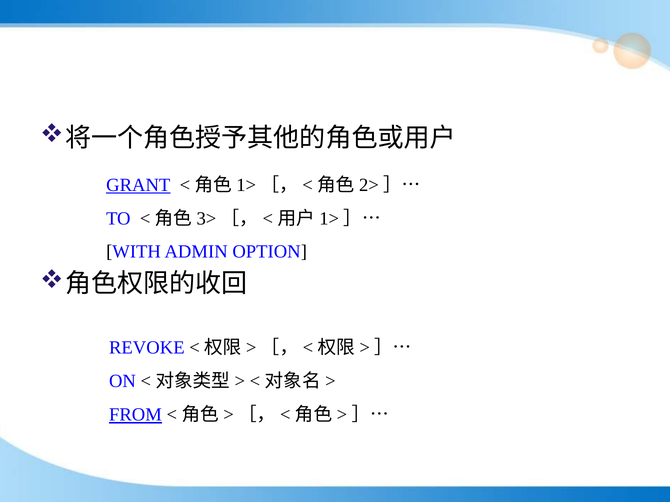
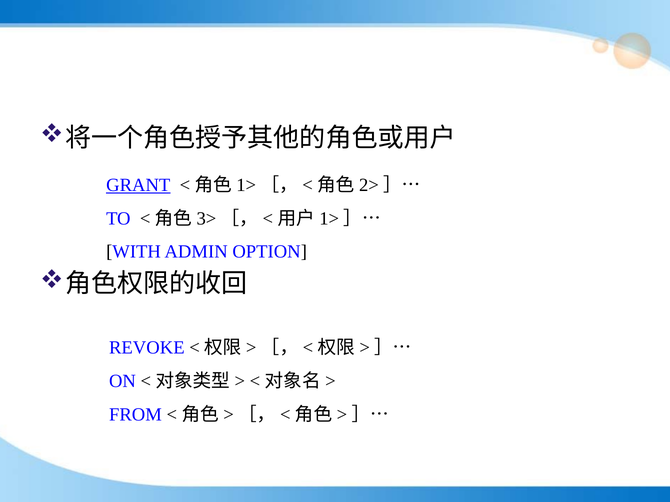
FROM underline: present -> none (135, 415)
